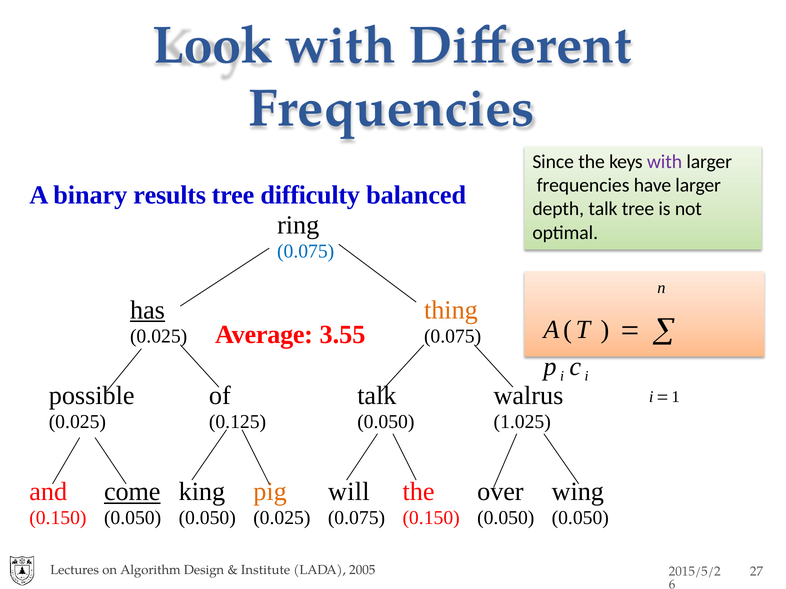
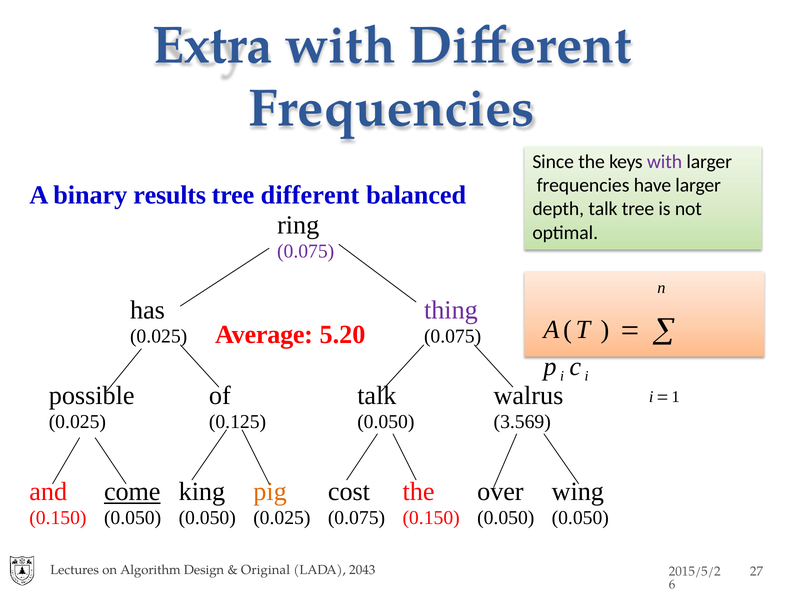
Look: Look -> Extra (213, 45)
tree difficulty: difficulty -> different (310, 195)
0.075 colour: blue -> purple (306, 251)
has underline: present -> none (147, 310)
thing colour: orange -> purple (451, 310)
3.55: 3.55 -> 5.20 (342, 335)
1.025: 1.025 -> 3.569 (522, 422)
will: will -> cost (349, 492)
Institute: Institute -> Original (266, 570)
2005: 2005 -> 2043 (362, 570)
